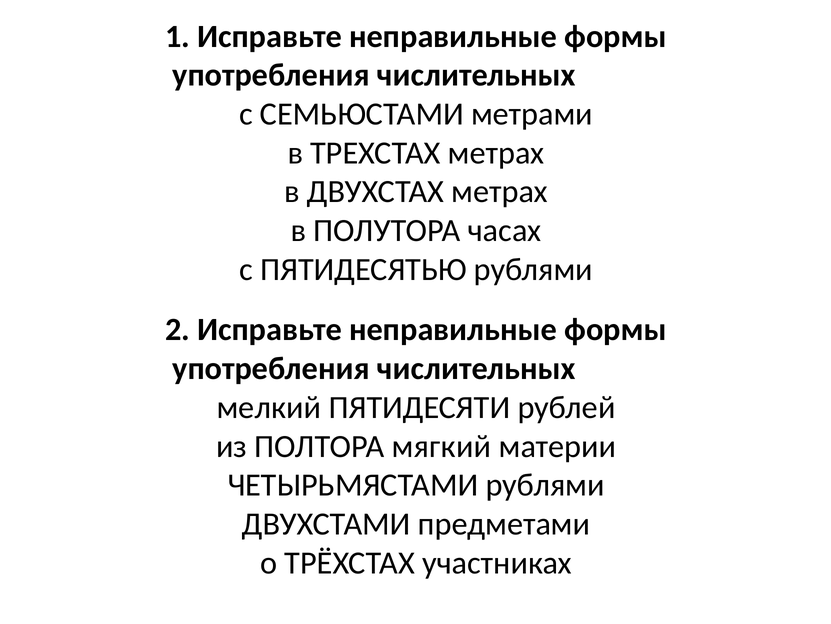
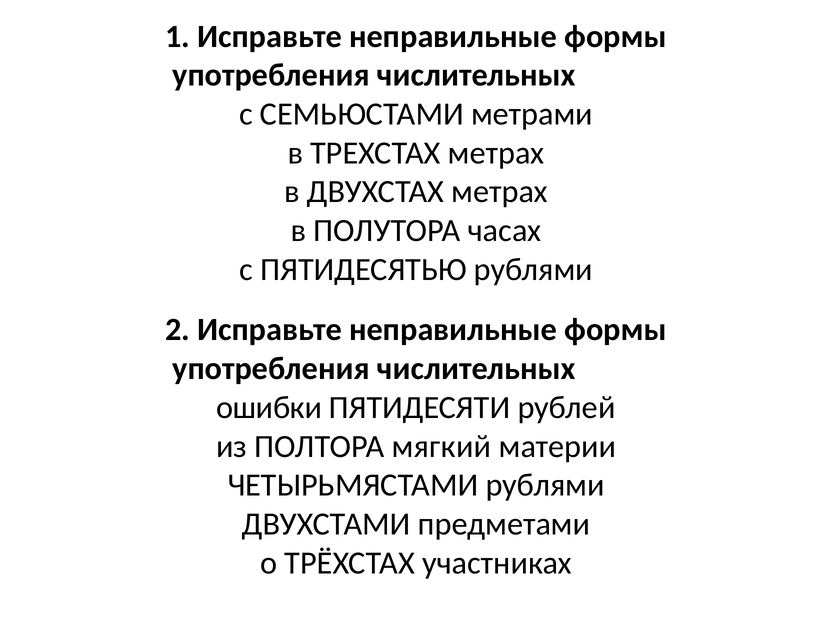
мелкий: мелкий -> ошибки (269, 407)
